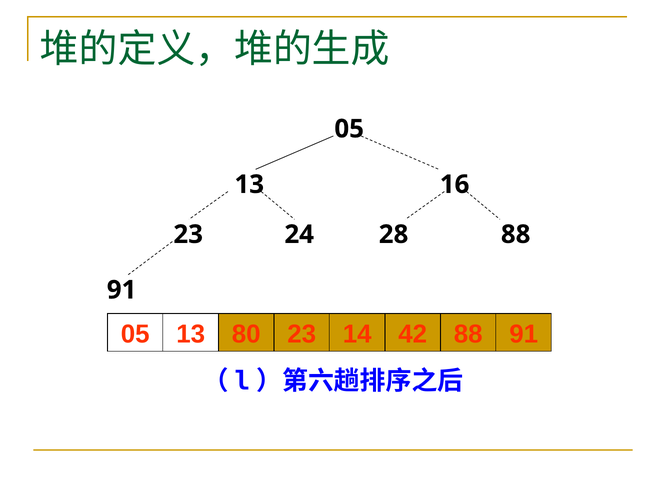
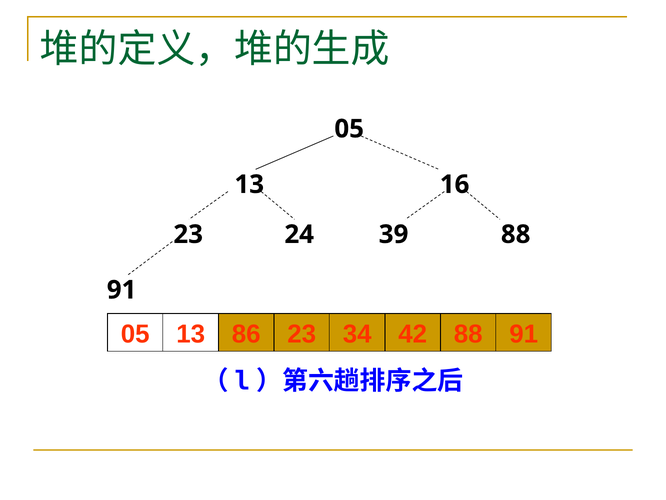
28: 28 -> 39 (394, 234)
80: 80 -> 86 (246, 334)
14: 14 -> 34 (357, 334)
